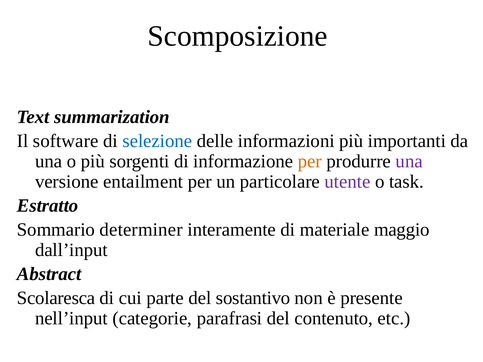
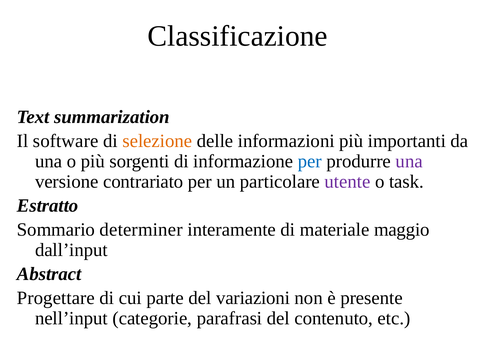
Scomposizione: Scomposizione -> Classificazione (238, 36)
selezione colour: blue -> orange (157, 141)
per colour: orange -> blue (310, 161)
entailment: entailment -> contrariato (143, 182)
Scolaresca: Scolaresca -> Progettare (56, 298)
sostantivo: sostantivo -> variazioni (253, 298)
